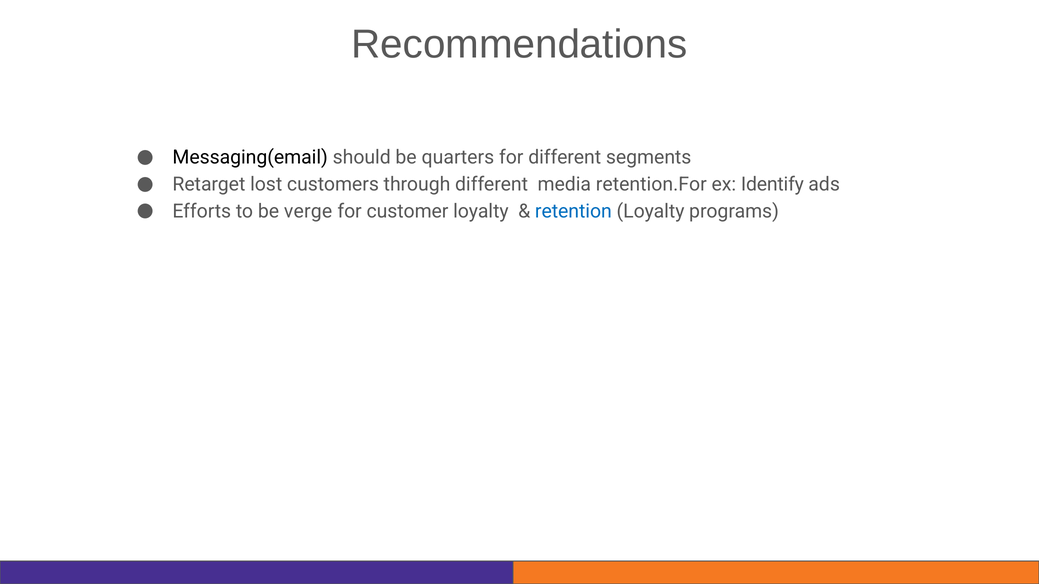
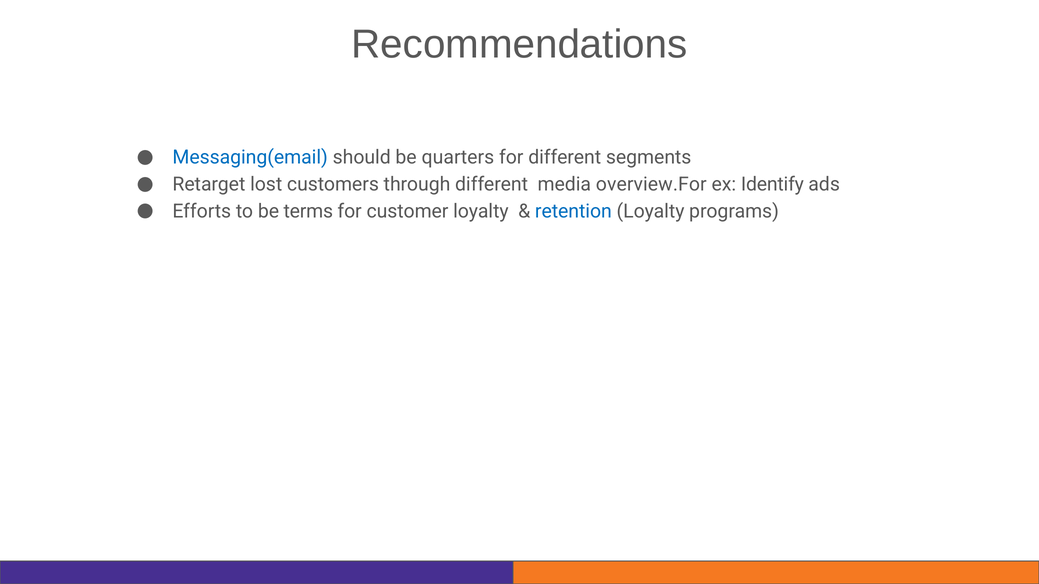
Messaging(email colour: black -> blue (250, 158)
retention.For: retention.For -> overview.For (651, 184)
verge: verge -> terms (308, 211)
